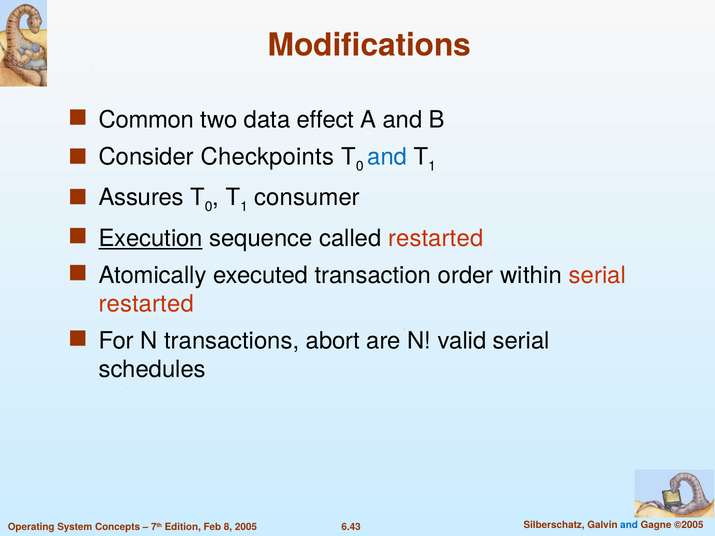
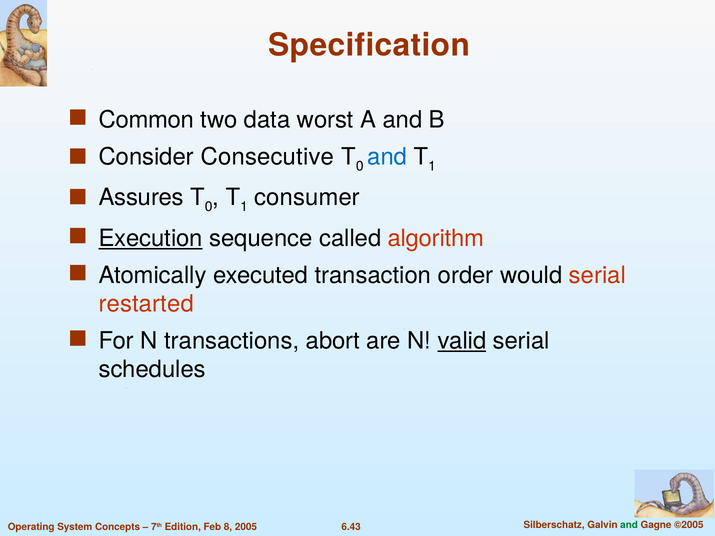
Modifications: Modifications -> Specification (369, 45)
effect: effect -> worst (325, 120)
Checkpoints: Checkpoints -> Consecutive (267, 157)
called restarted: restarted -> algorithm (436, 239)
within: within -> would (531, 275)
valid underline: none -> present (462, 341)
and colour: blue -> green (629, 525)
